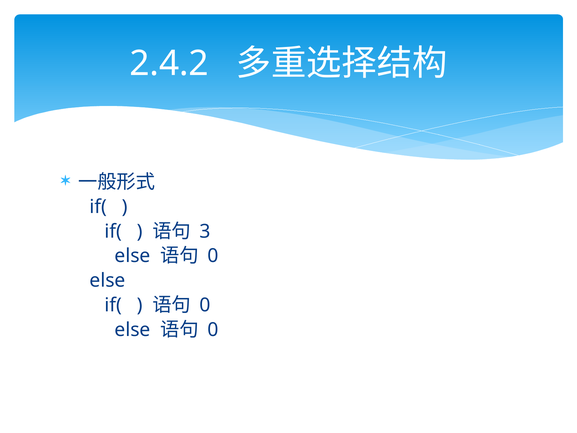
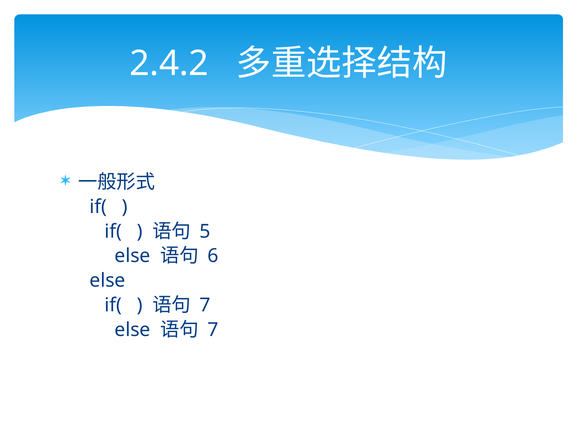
3: 3 -> 5 (205, 231)
0: 0 -> 6 (213, 256)
0: 0 -> 7 (205, 305)
0: 0 -> 7 (213, 330)
